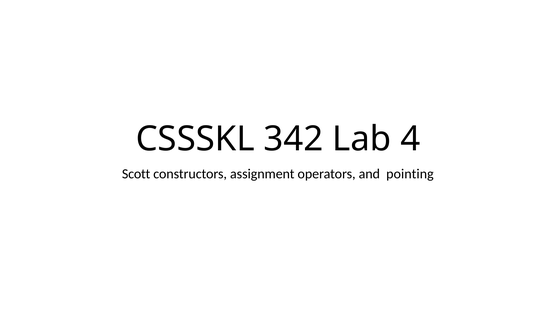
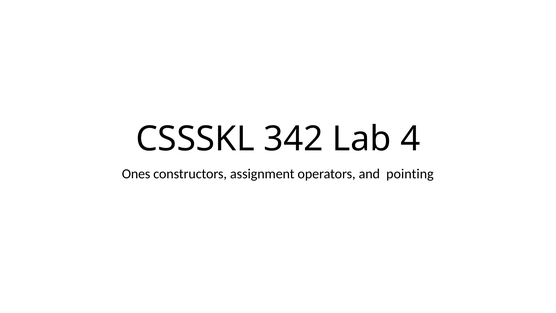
Scott: Scott -> Ones (136, 174)
